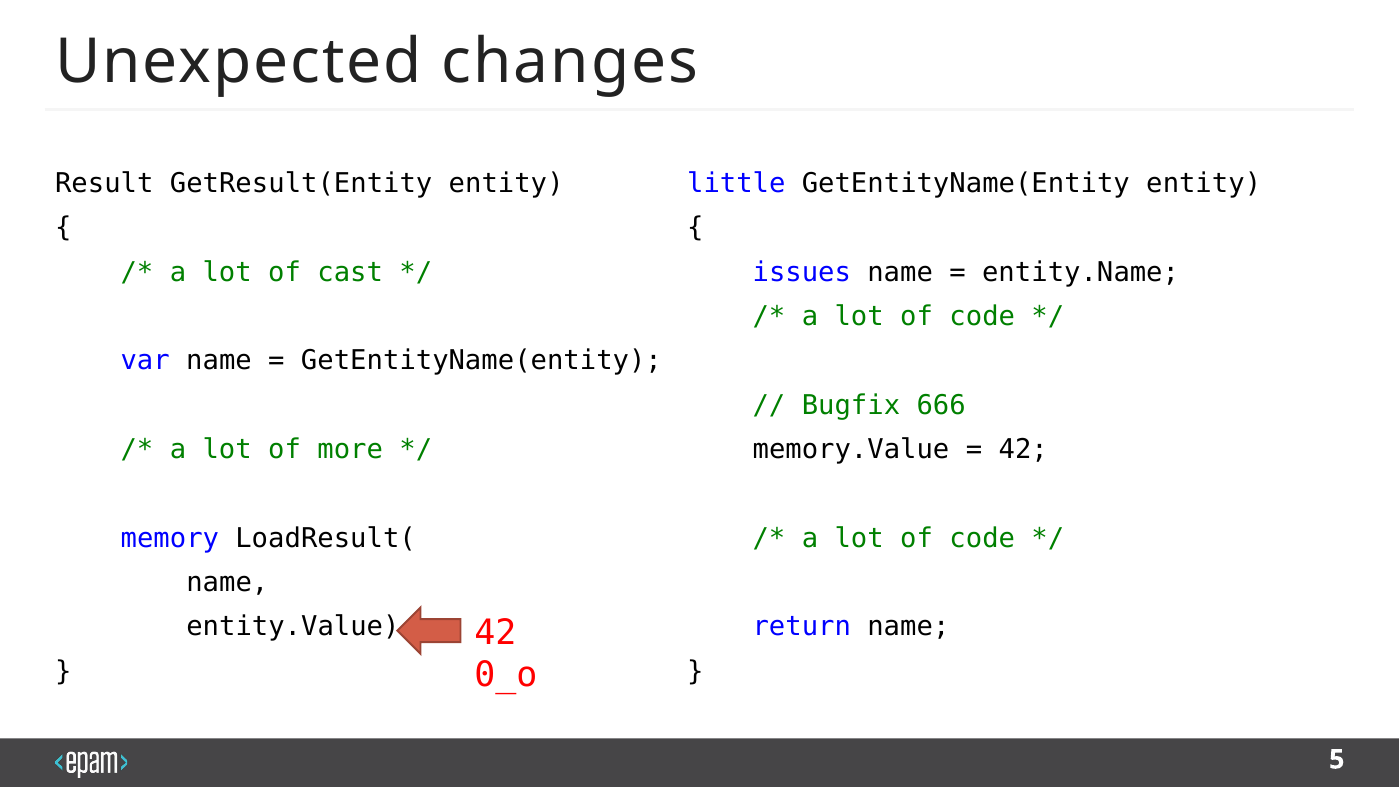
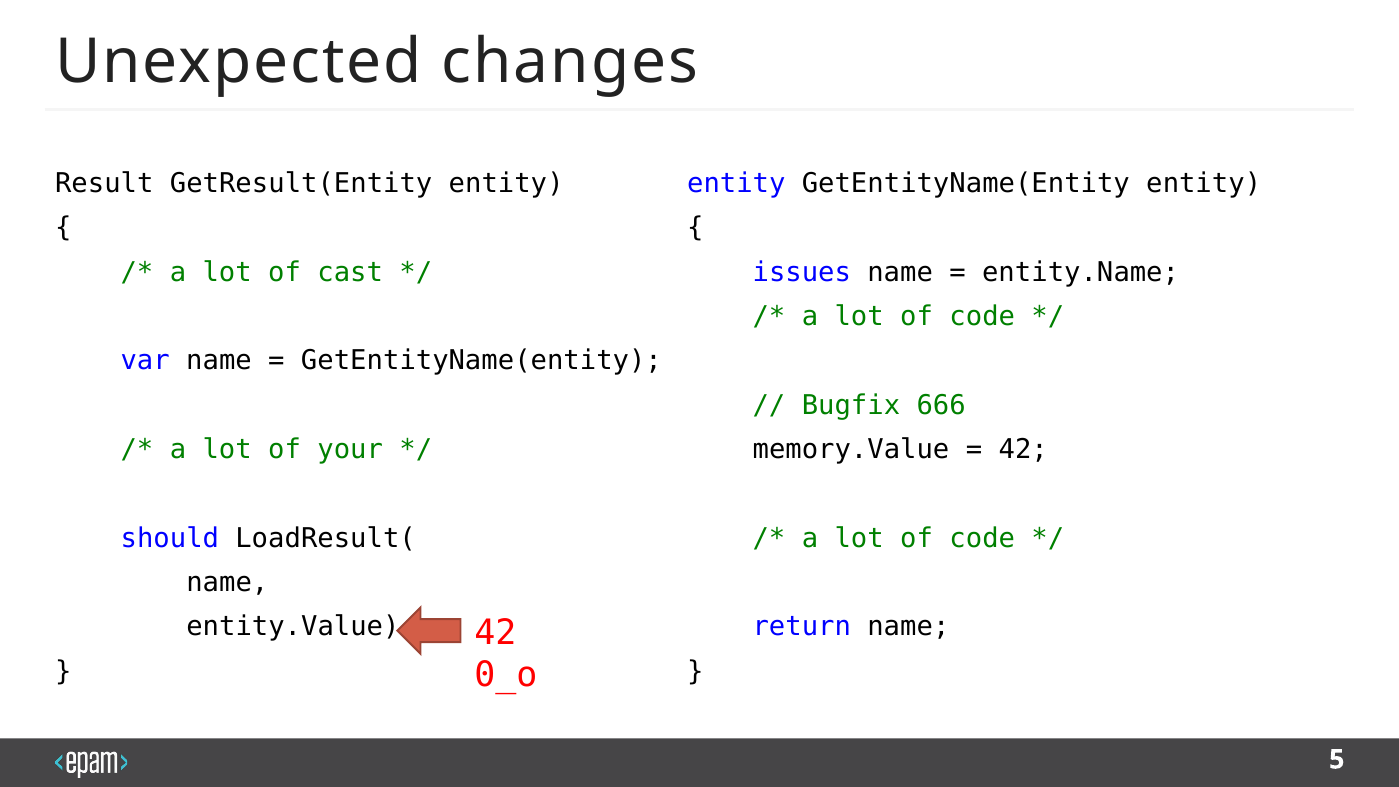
little: little -> entity (736, 183)
more: more -> your (350, 449)
memory: memory -> should (170, 538)
